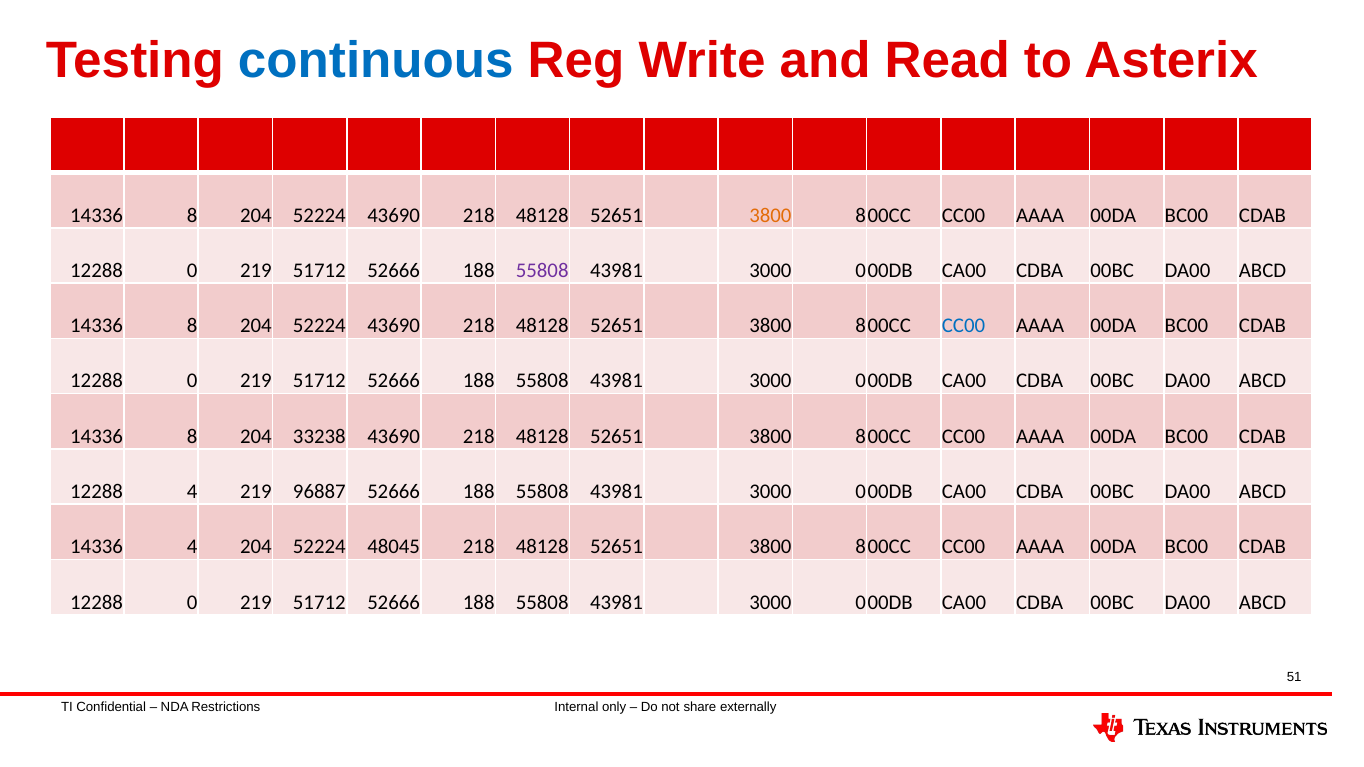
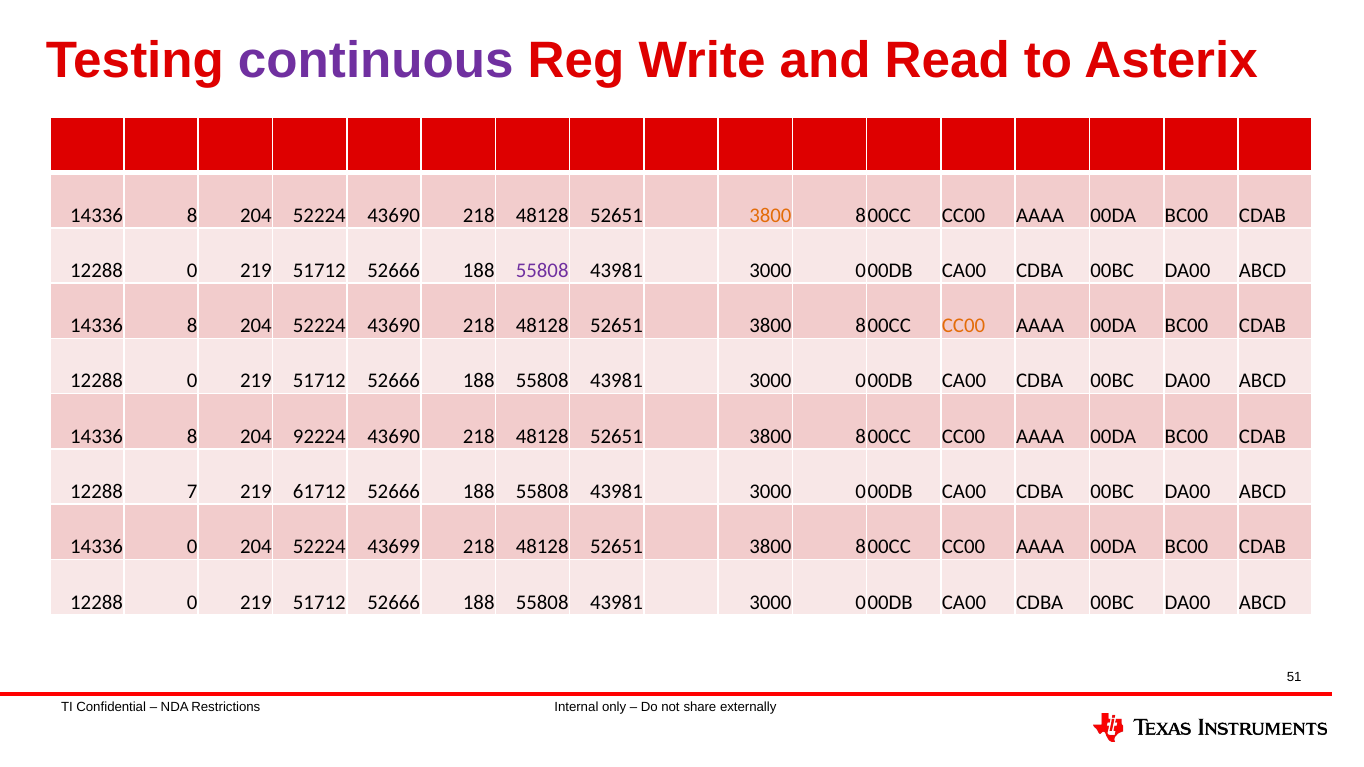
continuous colour: blue -> purple (376, 60)
CC00 colour: blue -> orange (963, 326)
33238: 33238 -> 92224 (319, 437)
12288 4: 4 -> 7 (192, 492)
96887: 96887 -> 61712 (319, 492)
14336 4: 4 -> 0 (192, 547)
48045: 48045 -> 43699 (394, 547)
